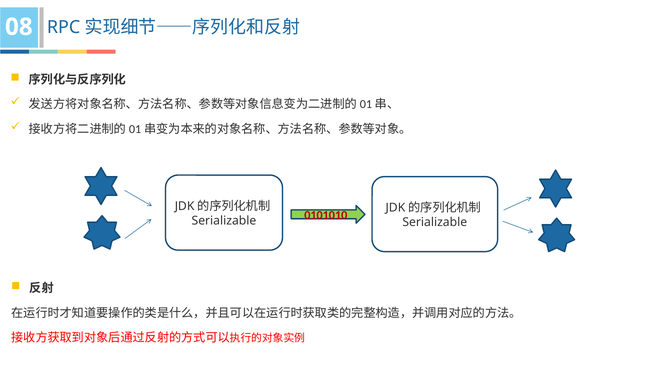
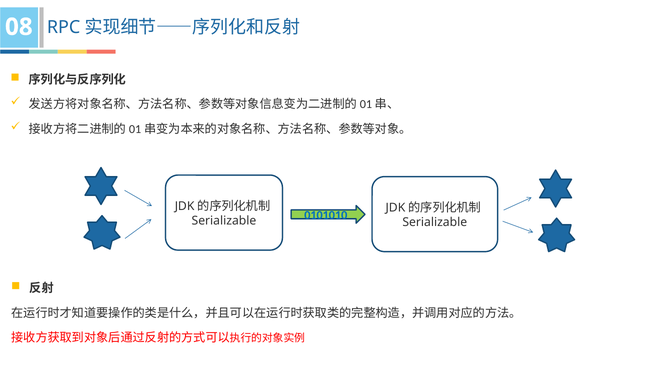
0101010 colour: red -> blue (326, 215)
